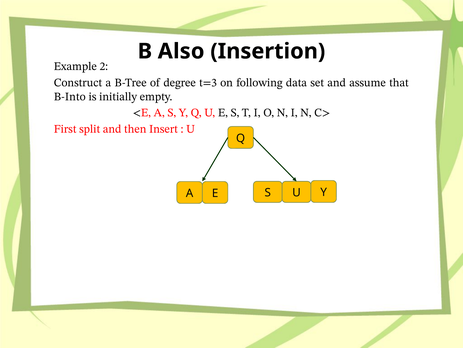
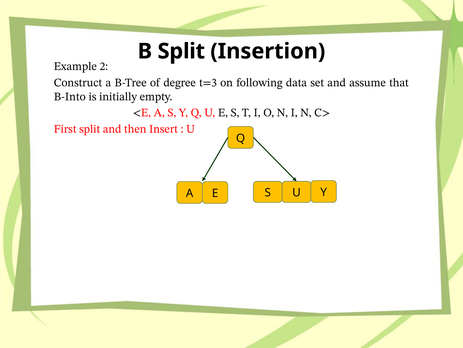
B Also: Also -> Split (181, 51)
